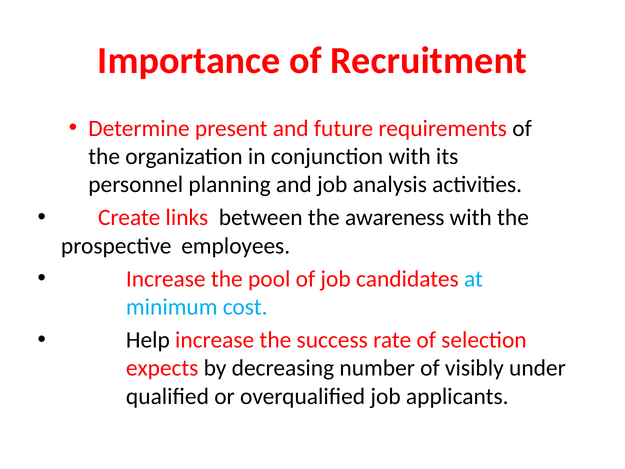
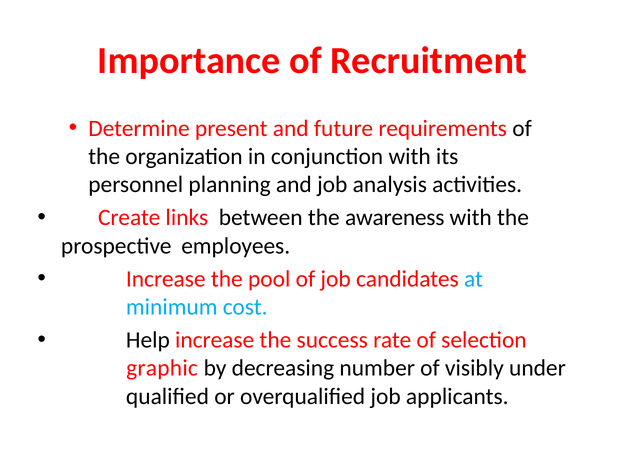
expects: expects -> graphic (162, 368)
